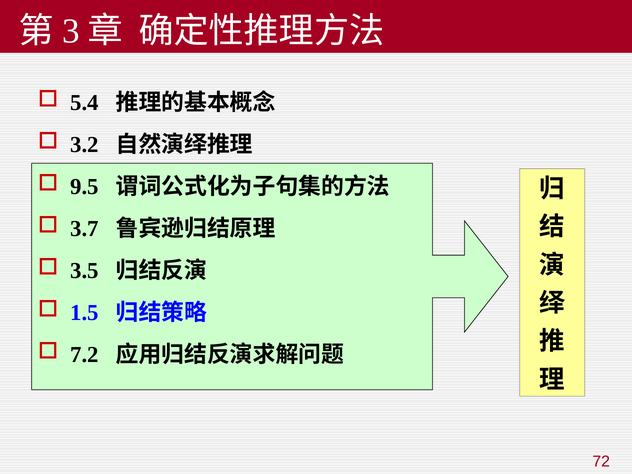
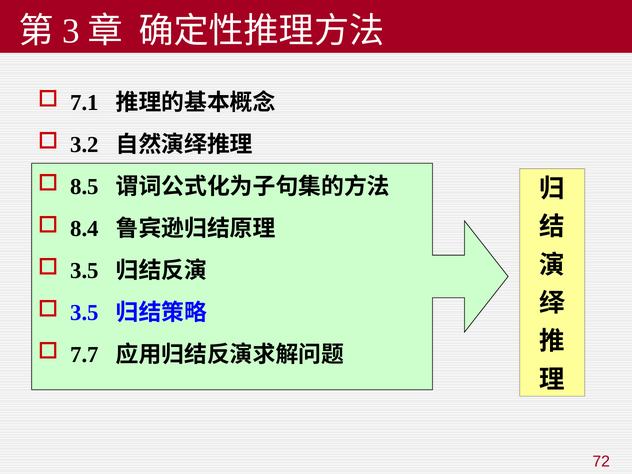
5.4: 5.4 -> 7.1 (85, 103)
9.5: 9.5 -> 8.5 (85, 187)
3.7: 3.7 -> 8.4 (85, 229)
1.5: 1.5 -> 3.5 (85, 313)
7.2: 7.2 -> 7.7 (85, 355)
